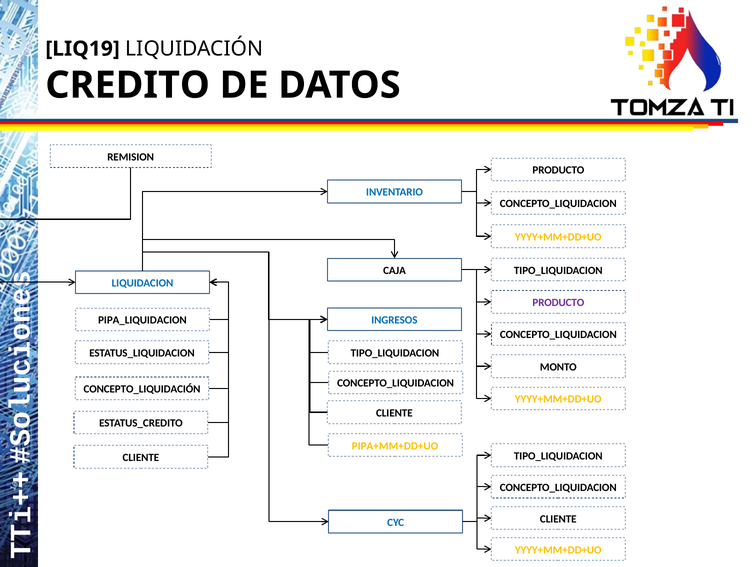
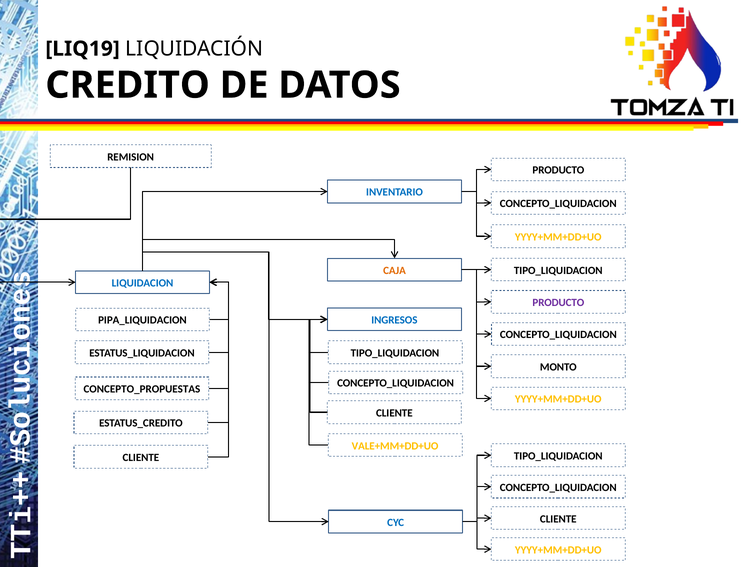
CAJA colour: black -> orange (395, 270)
CONCEPTO_LIQUIDACIÓN: CONCEPTO_LIQUIDACIÓN -> CONCEPTO_PROPUESTAS (142, 389)
PIPA+MM+DD+UO: PIPA+MM+DD+UO -> VALE+MM+DD+UO (395, 446)
